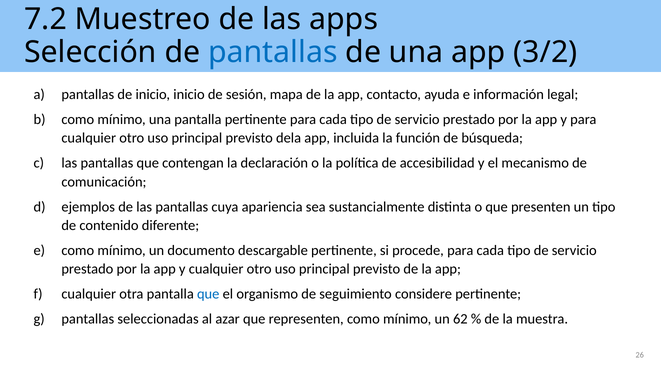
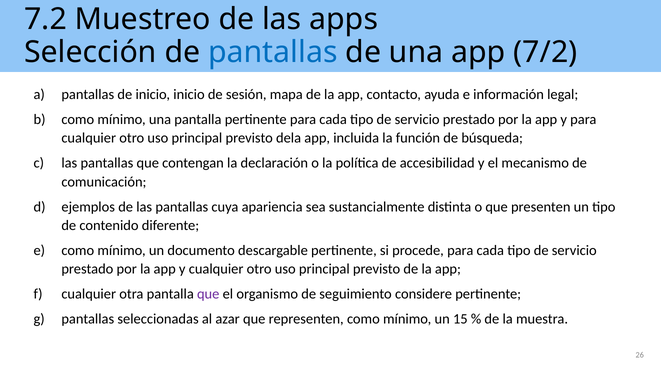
3/2: 3/2 -> 7/2 (545, 52)
que colour: blue -> purple (208, 294)
62: 62 -> 15 (460, 319)
